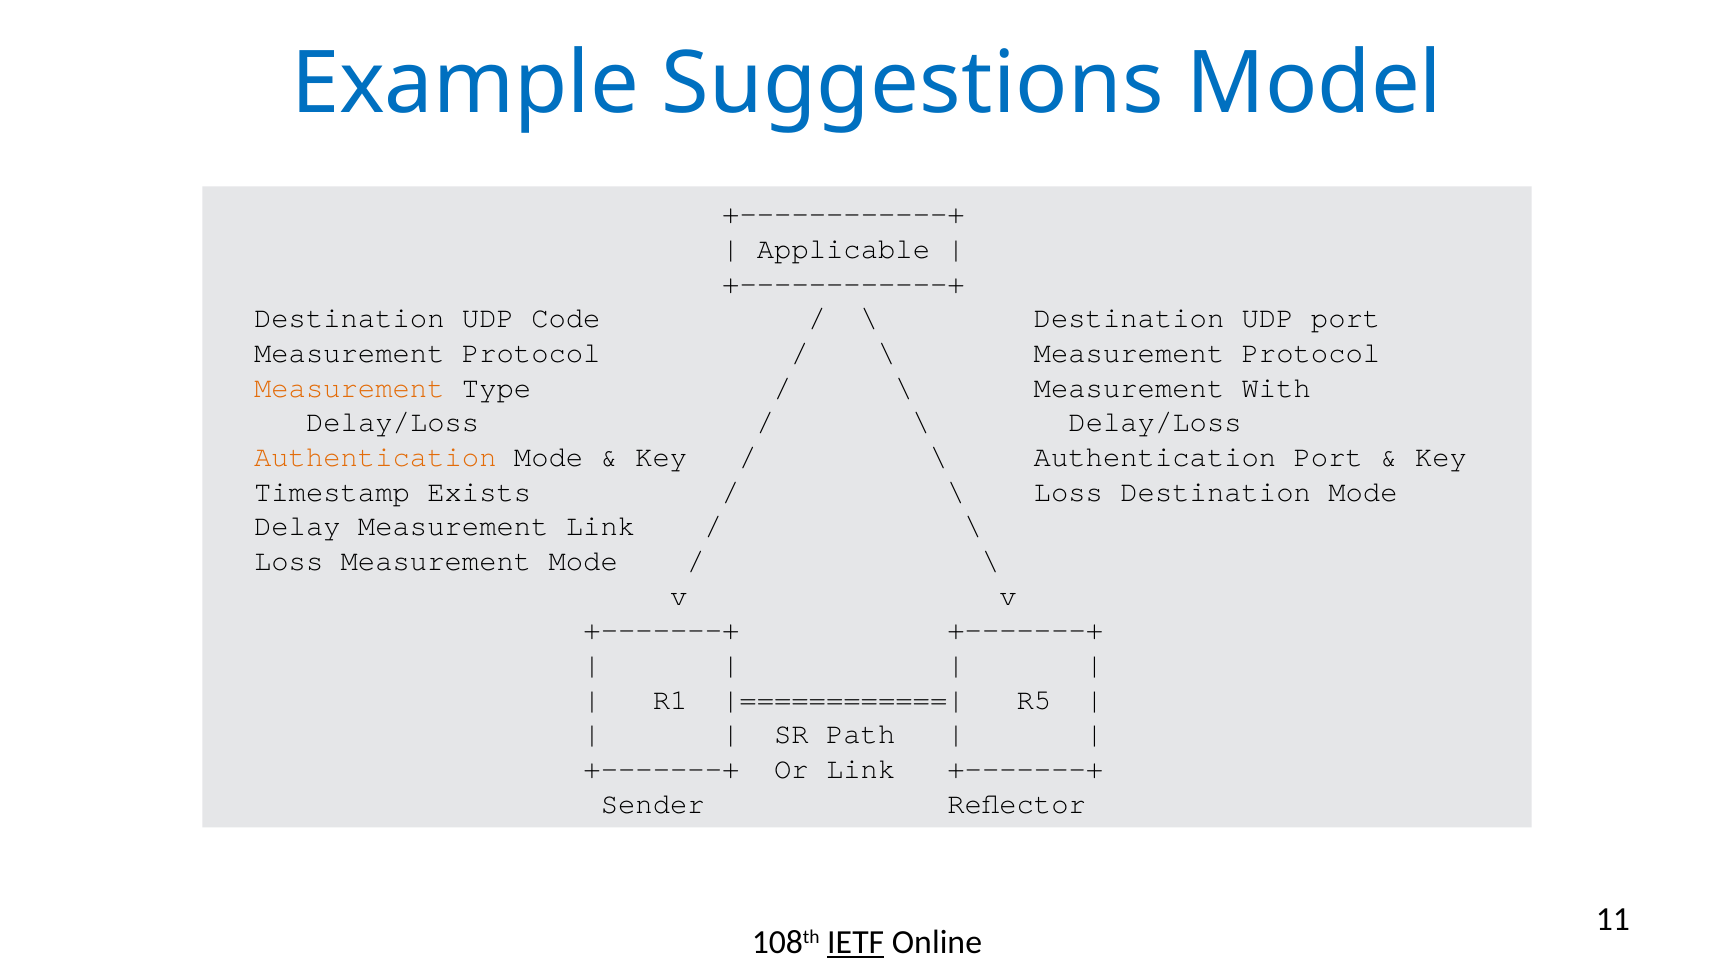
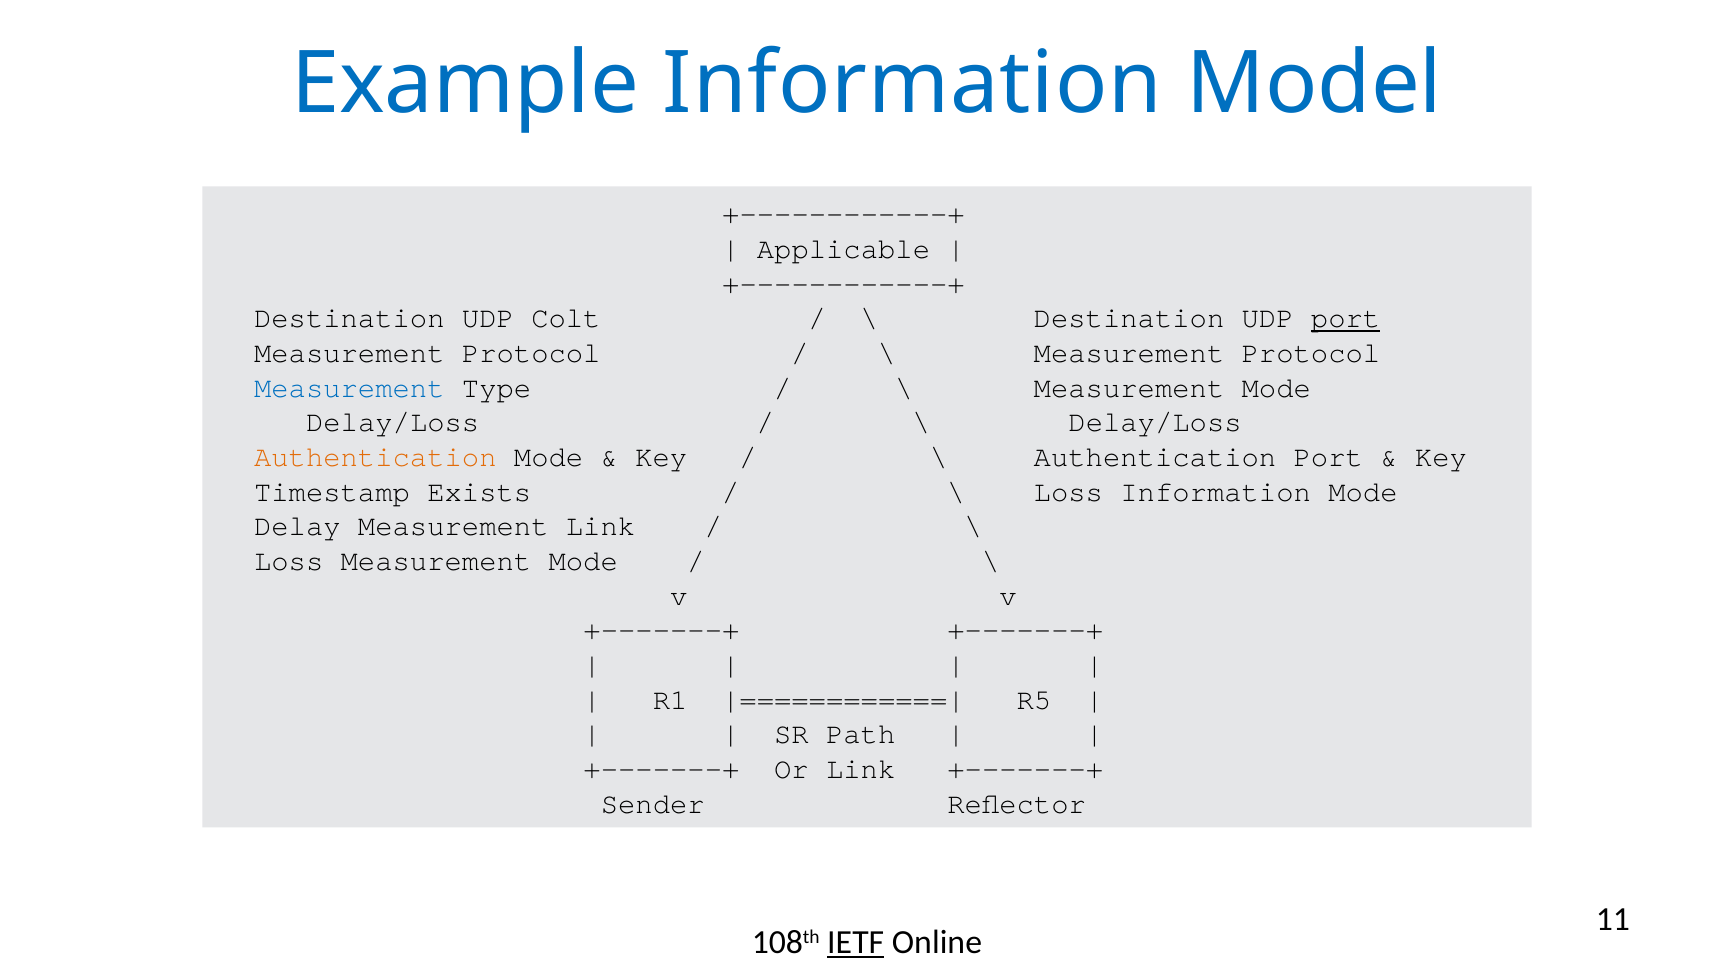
Example Suggestions: Suggestions -> Information (912, 84)
Code: Code -> Colt (566, 318)
port underline: none -> present (1346, 318)
Measurement colour: orange -> blue (349, 388)
With: With -> Mode (1276, 388)
Loss Destination: Destination -> Information (1216, 492)
